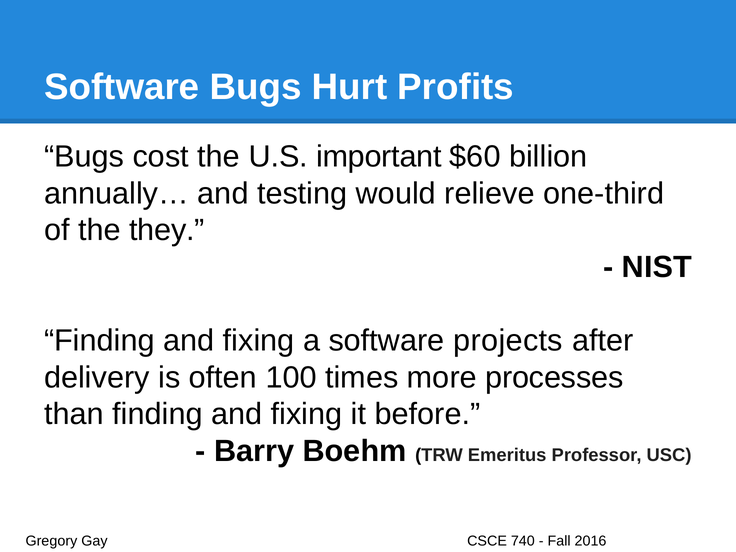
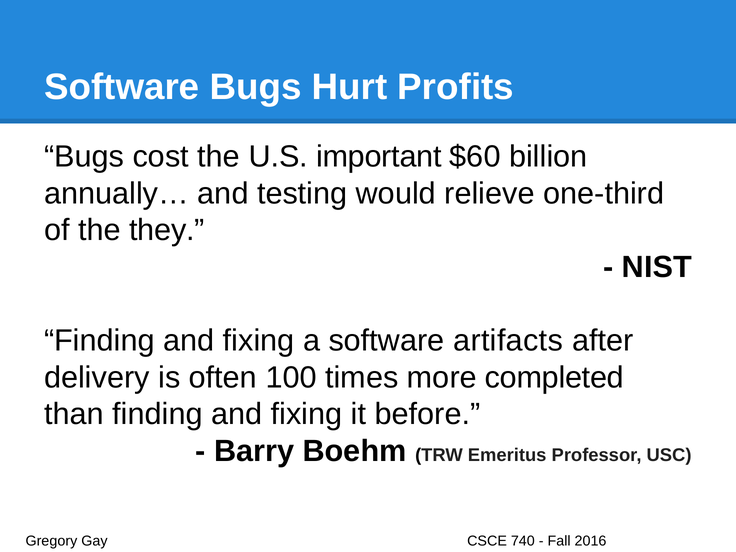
projects: projects -> artifacts (508, 341)
processes: processes -> completed (554, 378)
